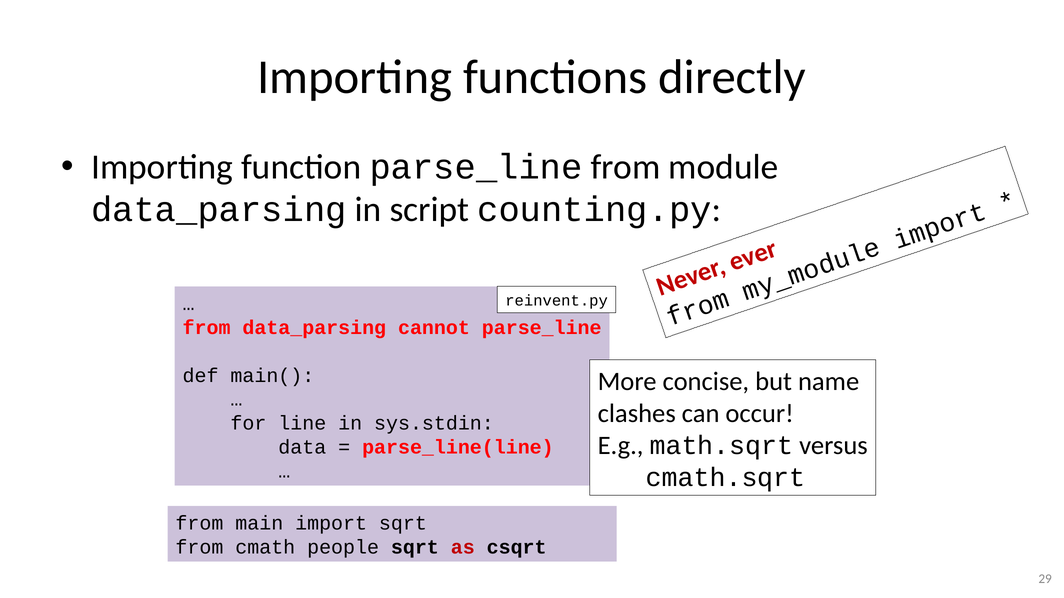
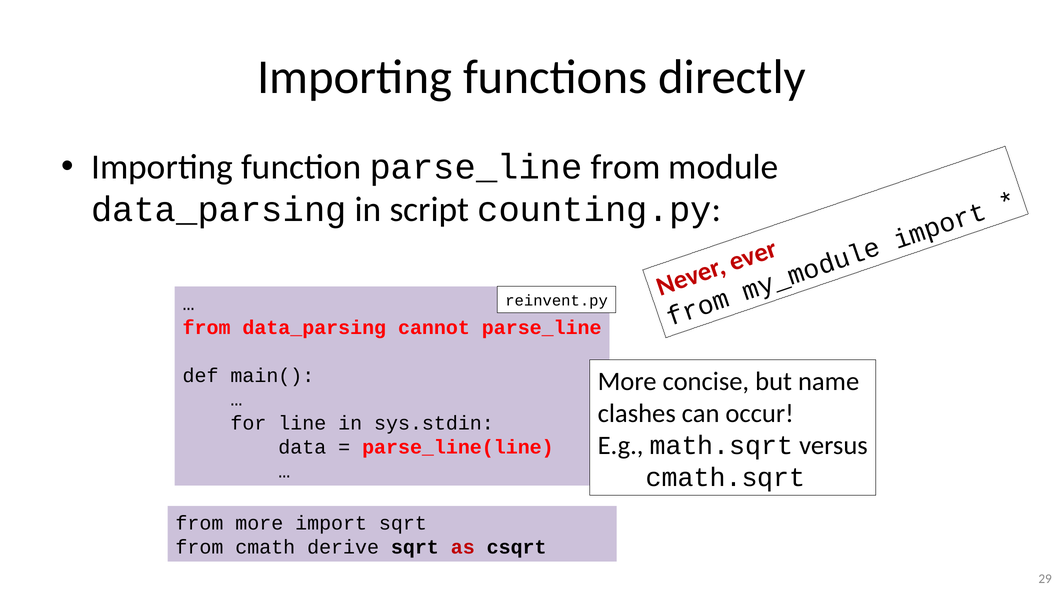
from main: main -> more (259, 524)
people: people -> derive (343, 548)
